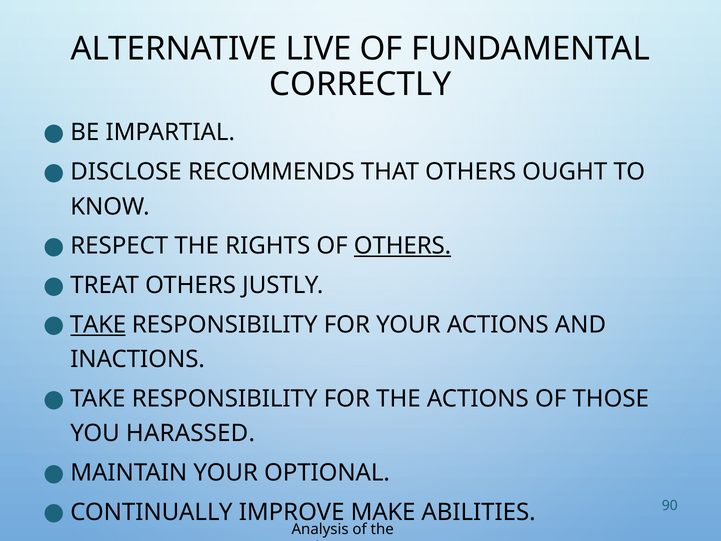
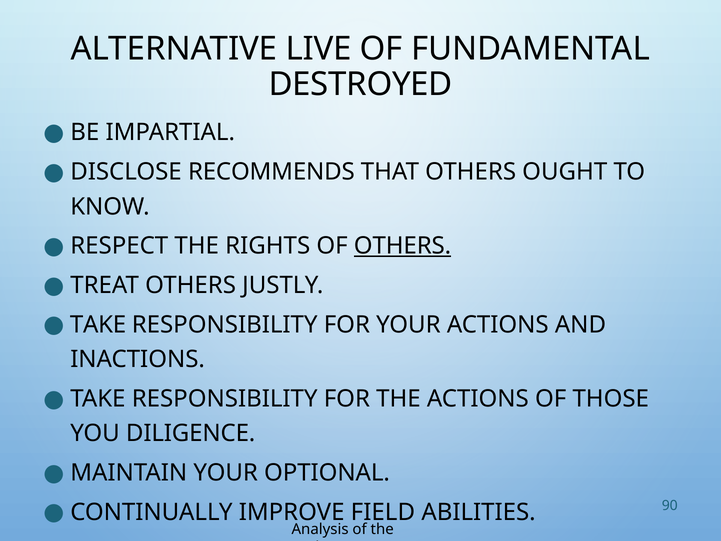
CORRECTLY: CORRECTLY -> DESTROYED (361, 84)
TAKE underline: present -> none (98, 325)
HARASSED: HARASSED -> DILIGENCE (191, 433)
MAKE: MAKE -> FIELD (383, 512)
